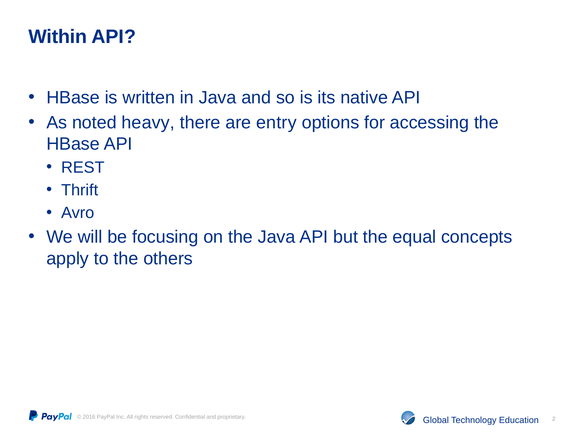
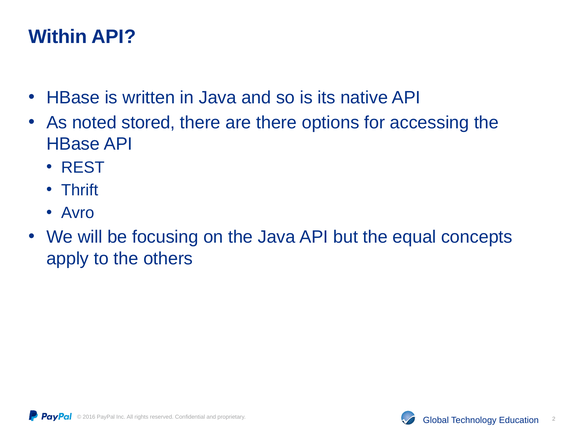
heavy: heavy -> stored (148, 123)
are entry: entry -> there (277, 123)
